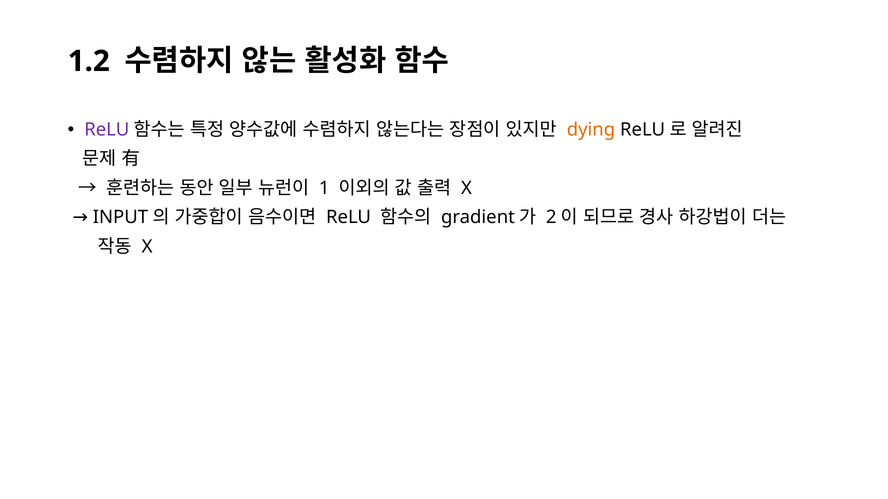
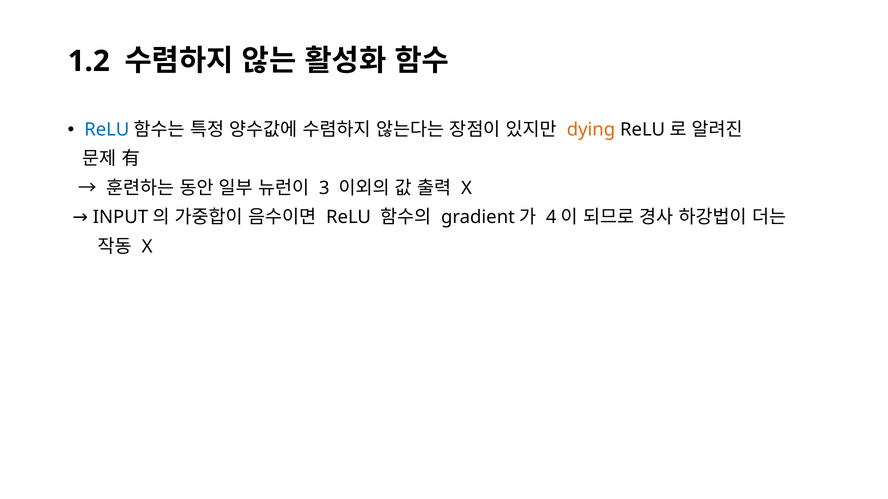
ReLU colour: purple -> blue (107, 130)
1: 1 -> 3 (324, 188)
2: 2 -> 4 (551, 218)
